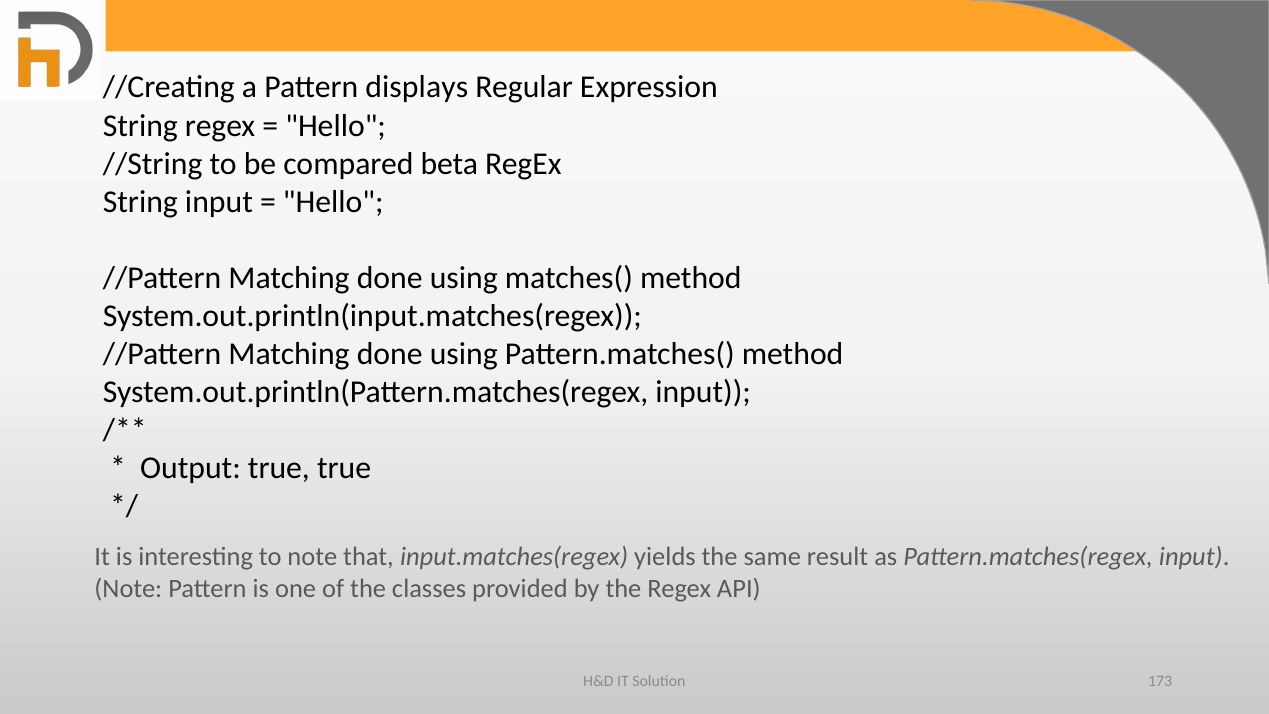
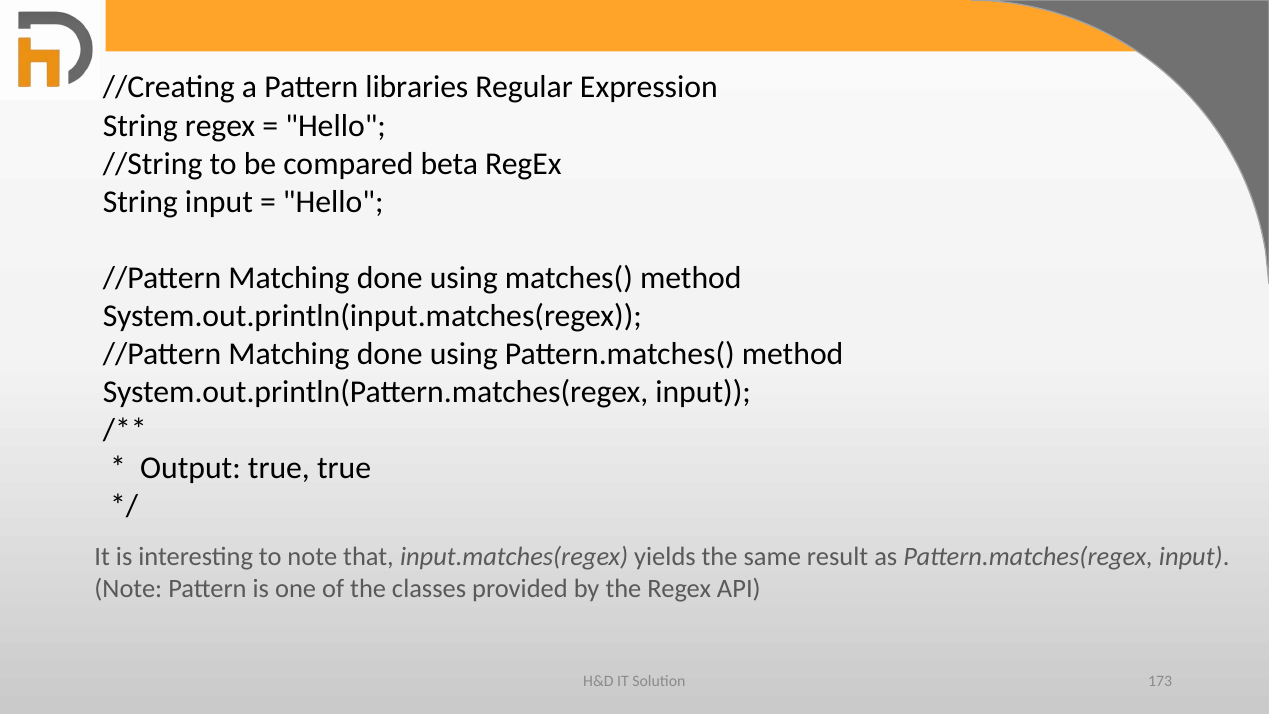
displays: displays -> libraries (417, 87)
